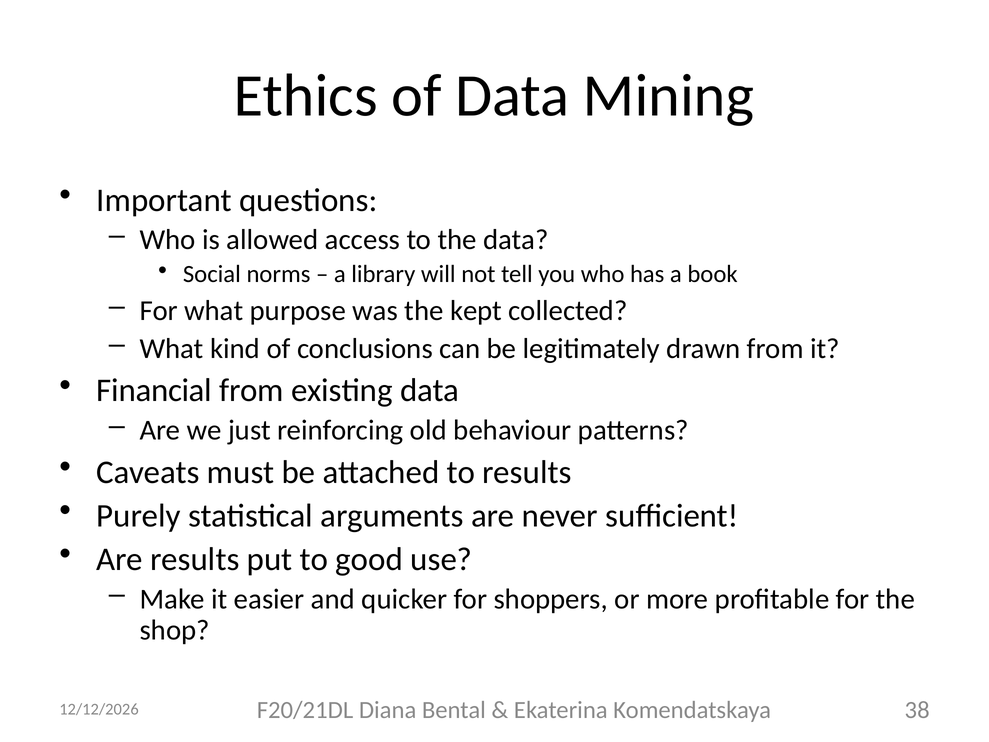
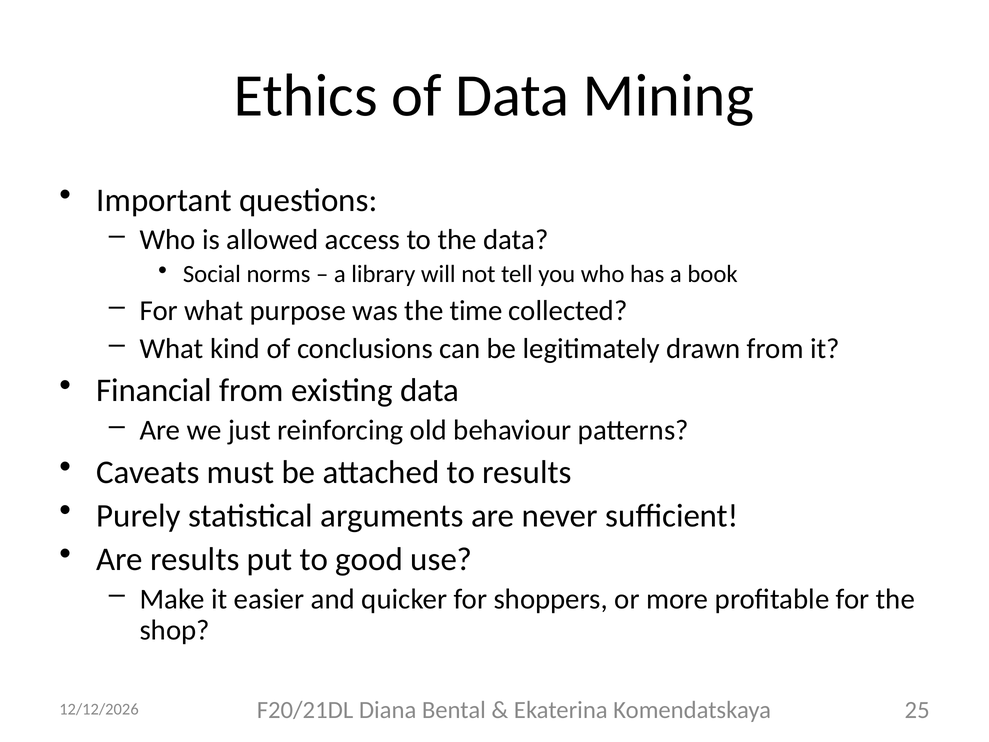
kept: kept -> time (476, 311)
38: 38 -> 25 (917, 710)
